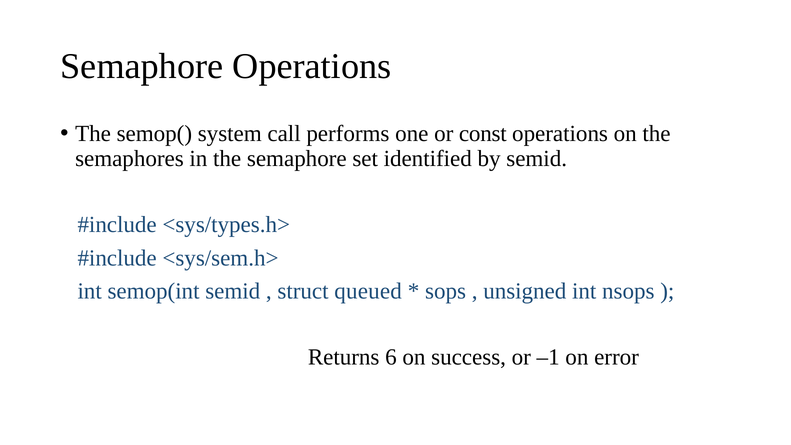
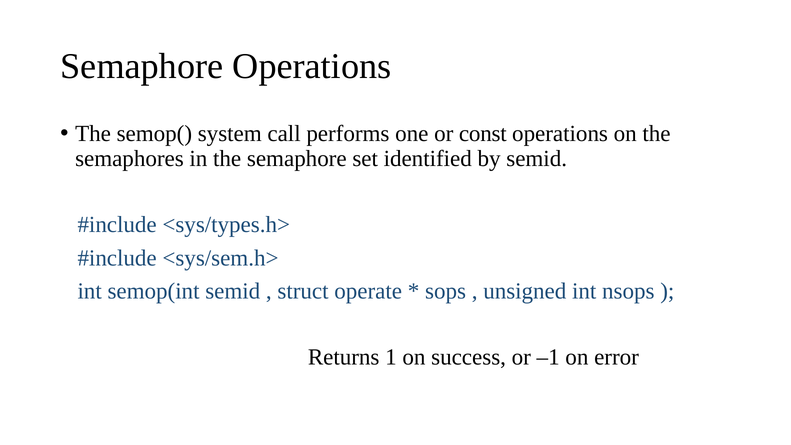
queued: queued -> operate (368, 291)
6: 6 -> 1 (391, 357)
